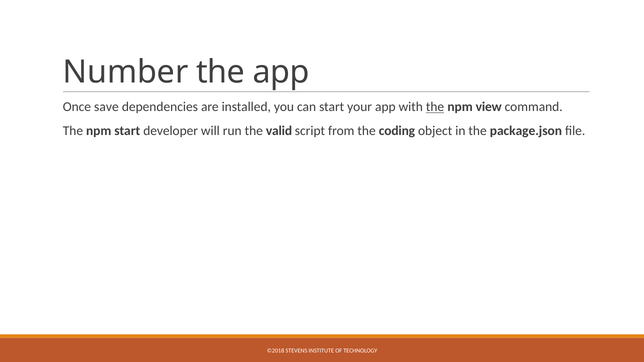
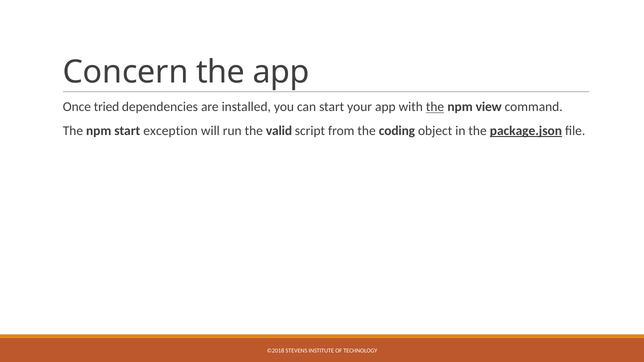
Number: Number -> Concern (126, 72)
save: save -> tried (107, 107)
developer: developer -> exception (171, 131)
package.json underline: none -> present (526, 131)
